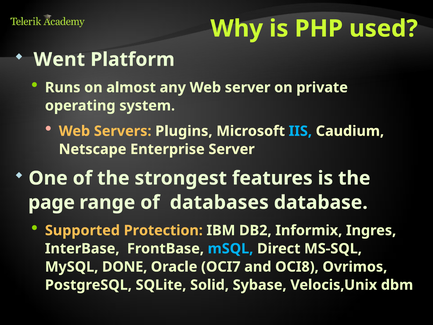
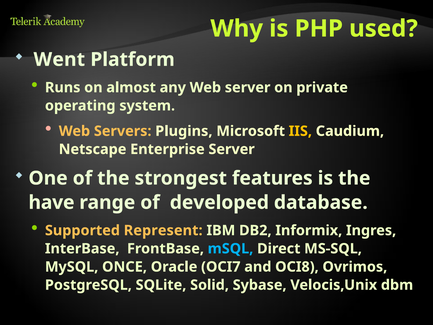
IIS colour: light blue -> yellow (300, 131)
page: page -> have (51, 202)
databases: databases -> developed (219, 202)
Protection: Protection -> Represent (163, 230)
DONE: DONE -> ONCE (125, 267)
